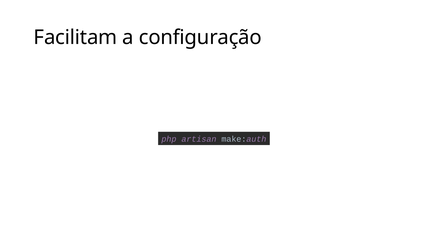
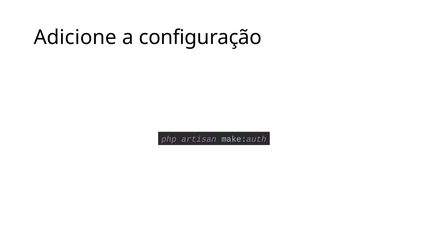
Facilitam: Facilitam -> Adicione (75, 37)
